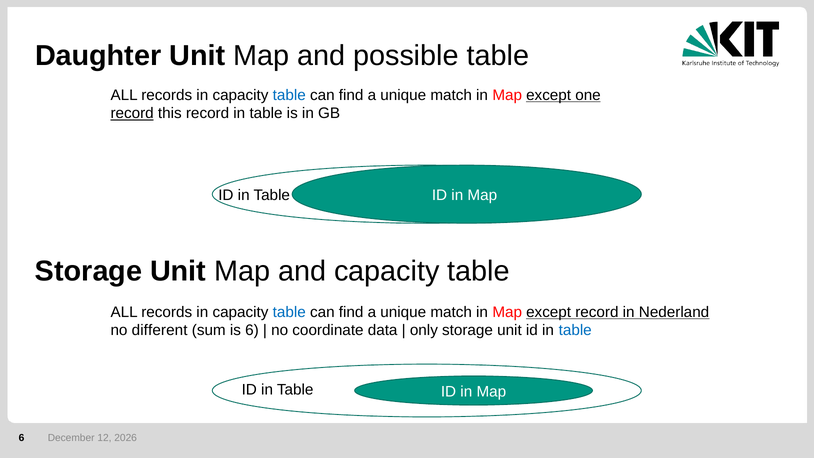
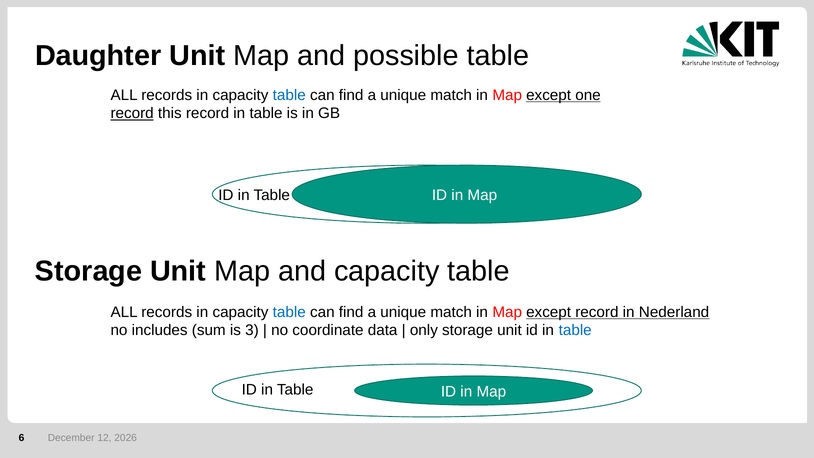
different: different -> includes (160, 330)
is 6: 6 -> 3 (252, 330)
